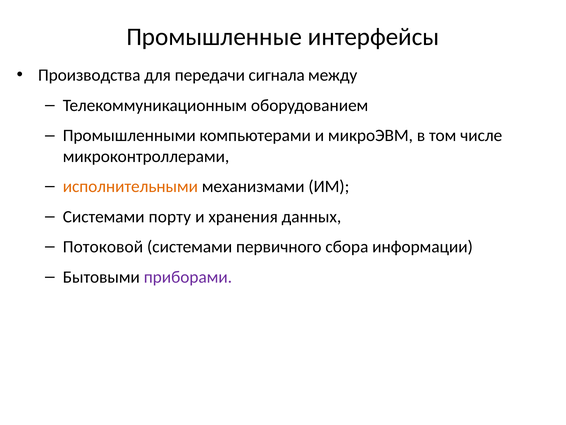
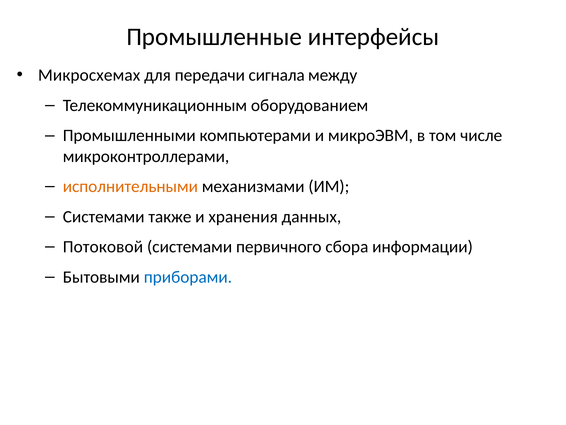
Производства: Производства -> Микросхемах (89, 75)
порту: порту -> также (170, 216)
приборами colour: purple -> blue (188, 277)
